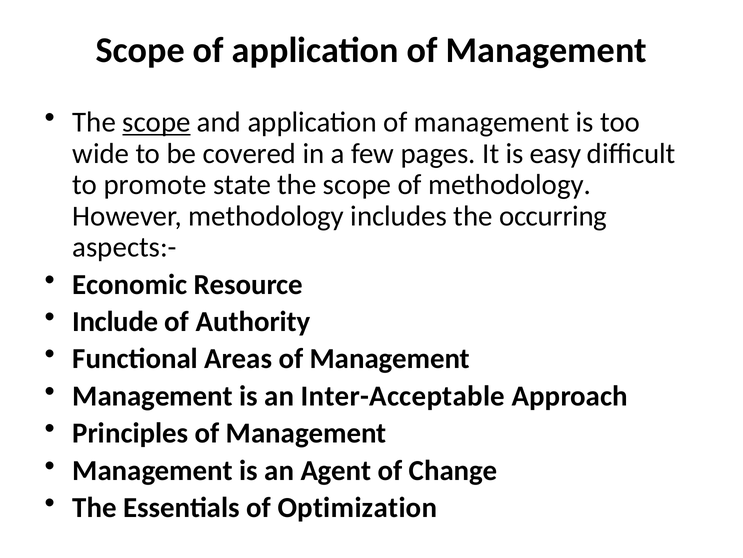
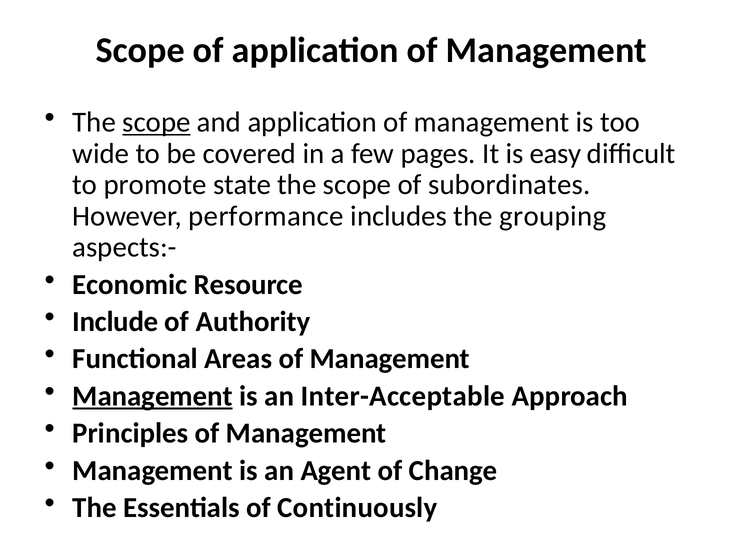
of methodology: methodology -> subordinates (509, 185)
However methodology: methodology -> performance (266, 216)
occurring: occurring -> grouping (553, 216)
Management underline: none -> present (153, 396)
Optimization: Optimization -> Continuously (357, 507)
